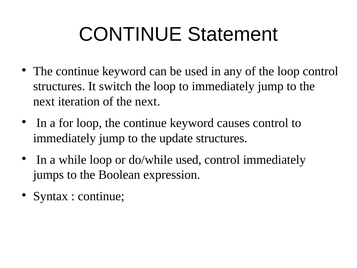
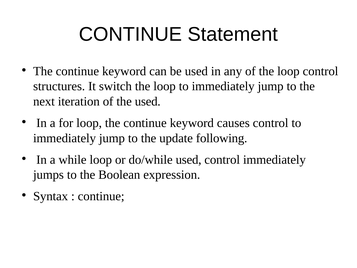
of the next: next -> used (148, 101)
update structures: structures -> following (222, 138)
